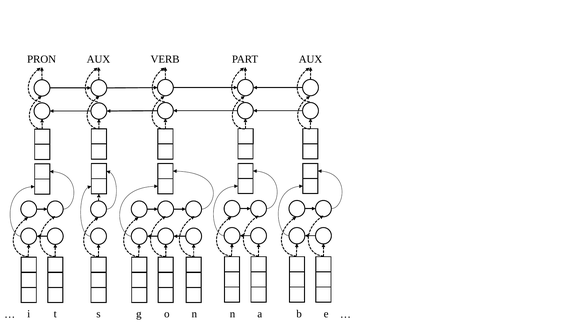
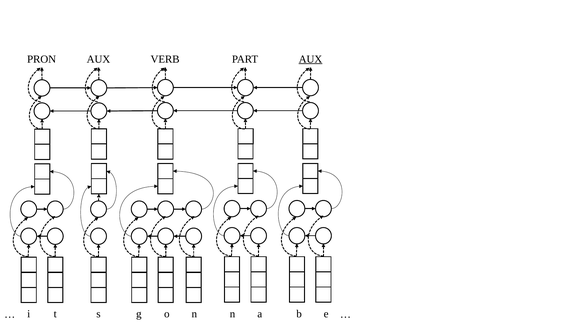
AUX underline: none -> present (311, 59)
